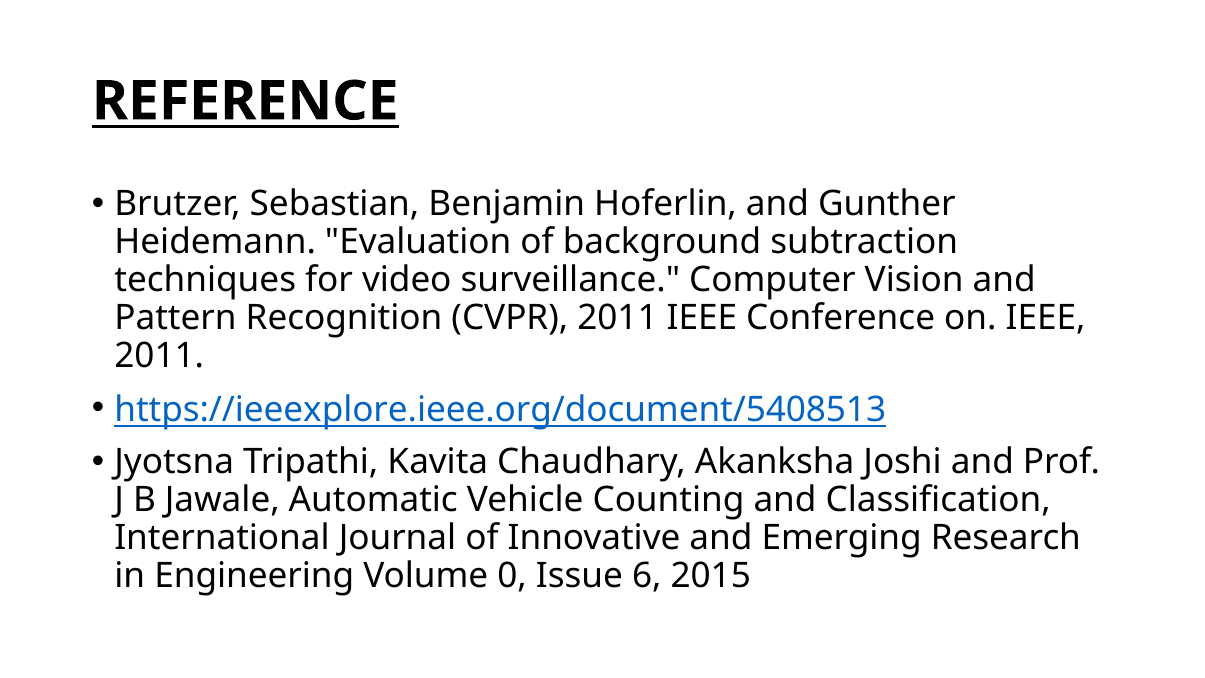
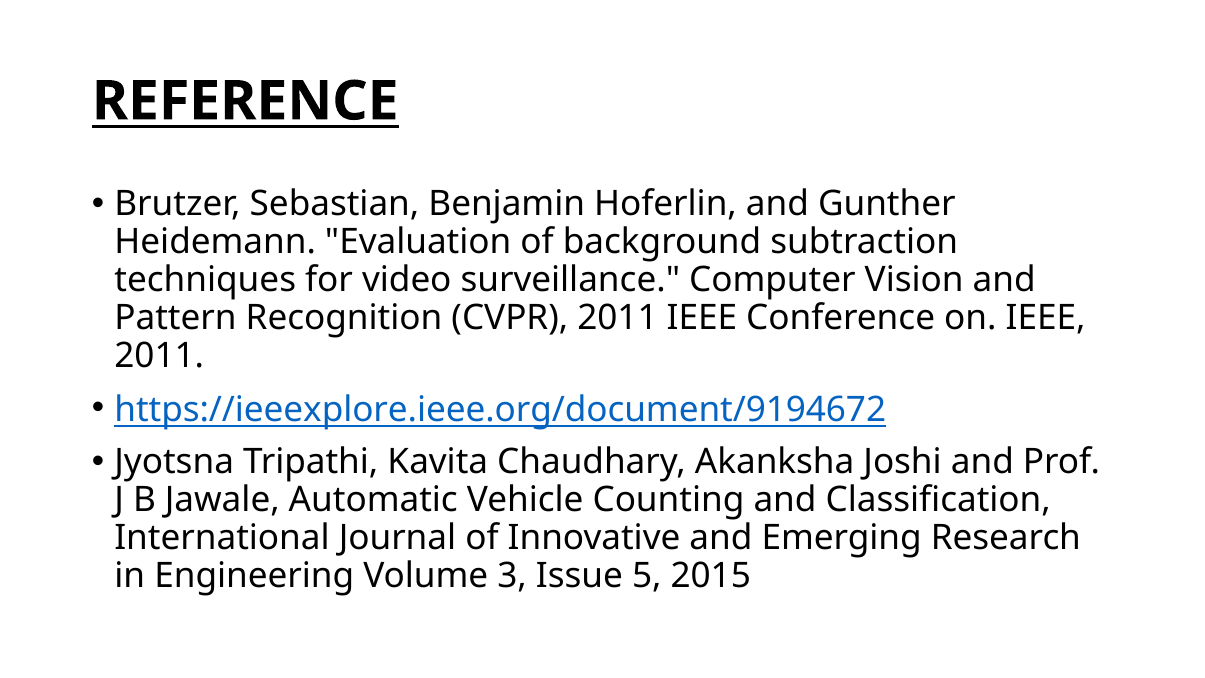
https://ieeexplore.ieee.org/document/5408513: https://ieeexplore.ieee.org/document/5408513 -> https://ieeexplore.ieee.org/document/9194672 (500, 410)
0: 0 -> 3 (512, 576)
6: 6 -> 5 (647, 576)
